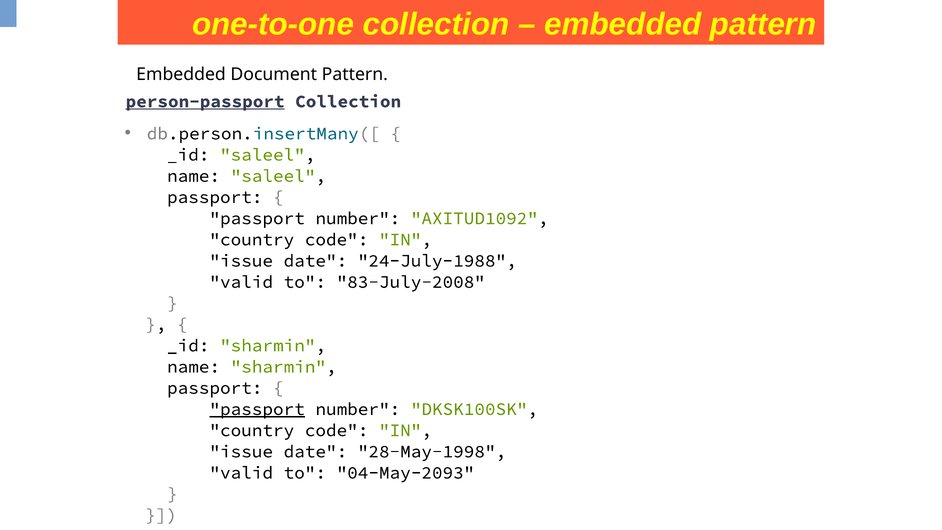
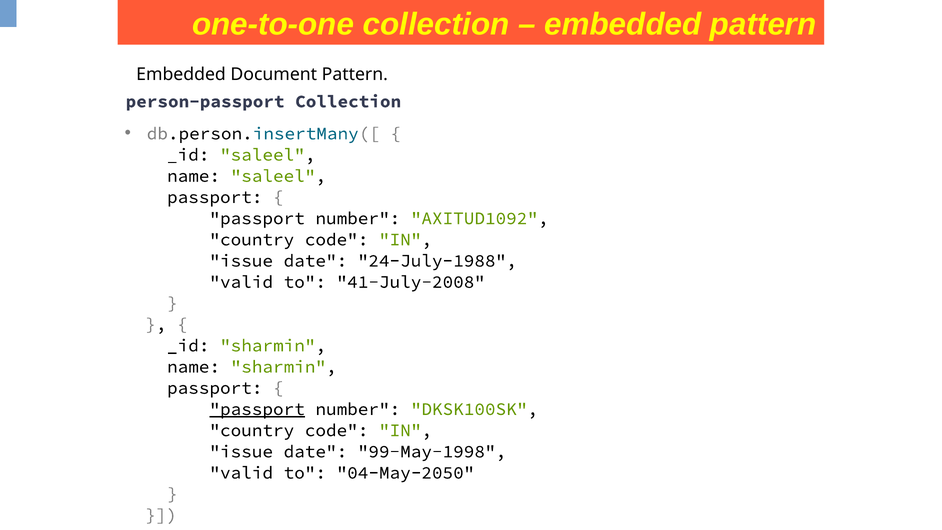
person-passport underline: present -> none (205, 101)
83-July-2008: 83-July-2008 -> 41-July-2008 (411, 282)
28-May-1998: 28-May-1998 -> 99-May-1998 (432, 451)
04-May-2093: 04-May-2093 -> 04-May-2050 (405, 473)
